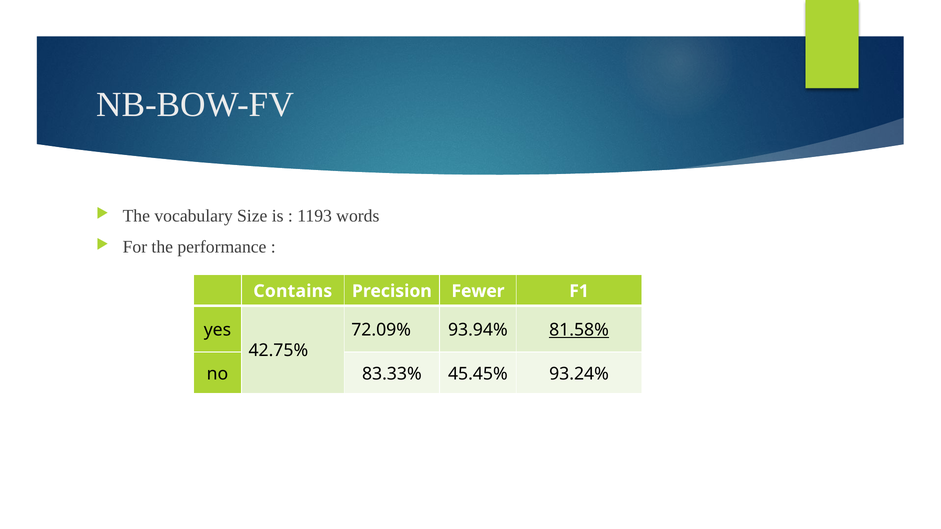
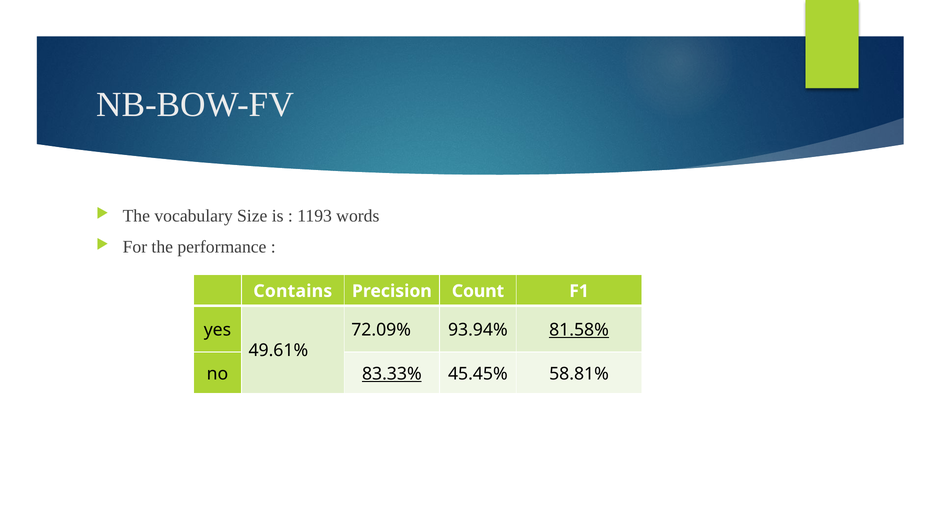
Fewer: Fewer -> Count (478, 291)
42.75%: 42.75% -> 49.61% (278, 351)
83.33% underline: none -> present (392, 374)
93.24%: 93.24% -> 58.81% (579, 374)
